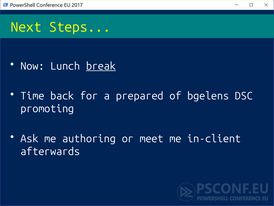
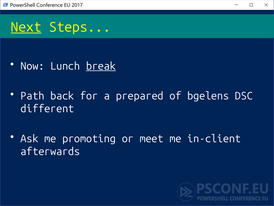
Next underline: none -> present (26, 27)
Time: Time -> Path (32, 96)
promoting: promoting -> different (47, 109)
authoring: authoring -> promoting (89, 138)
